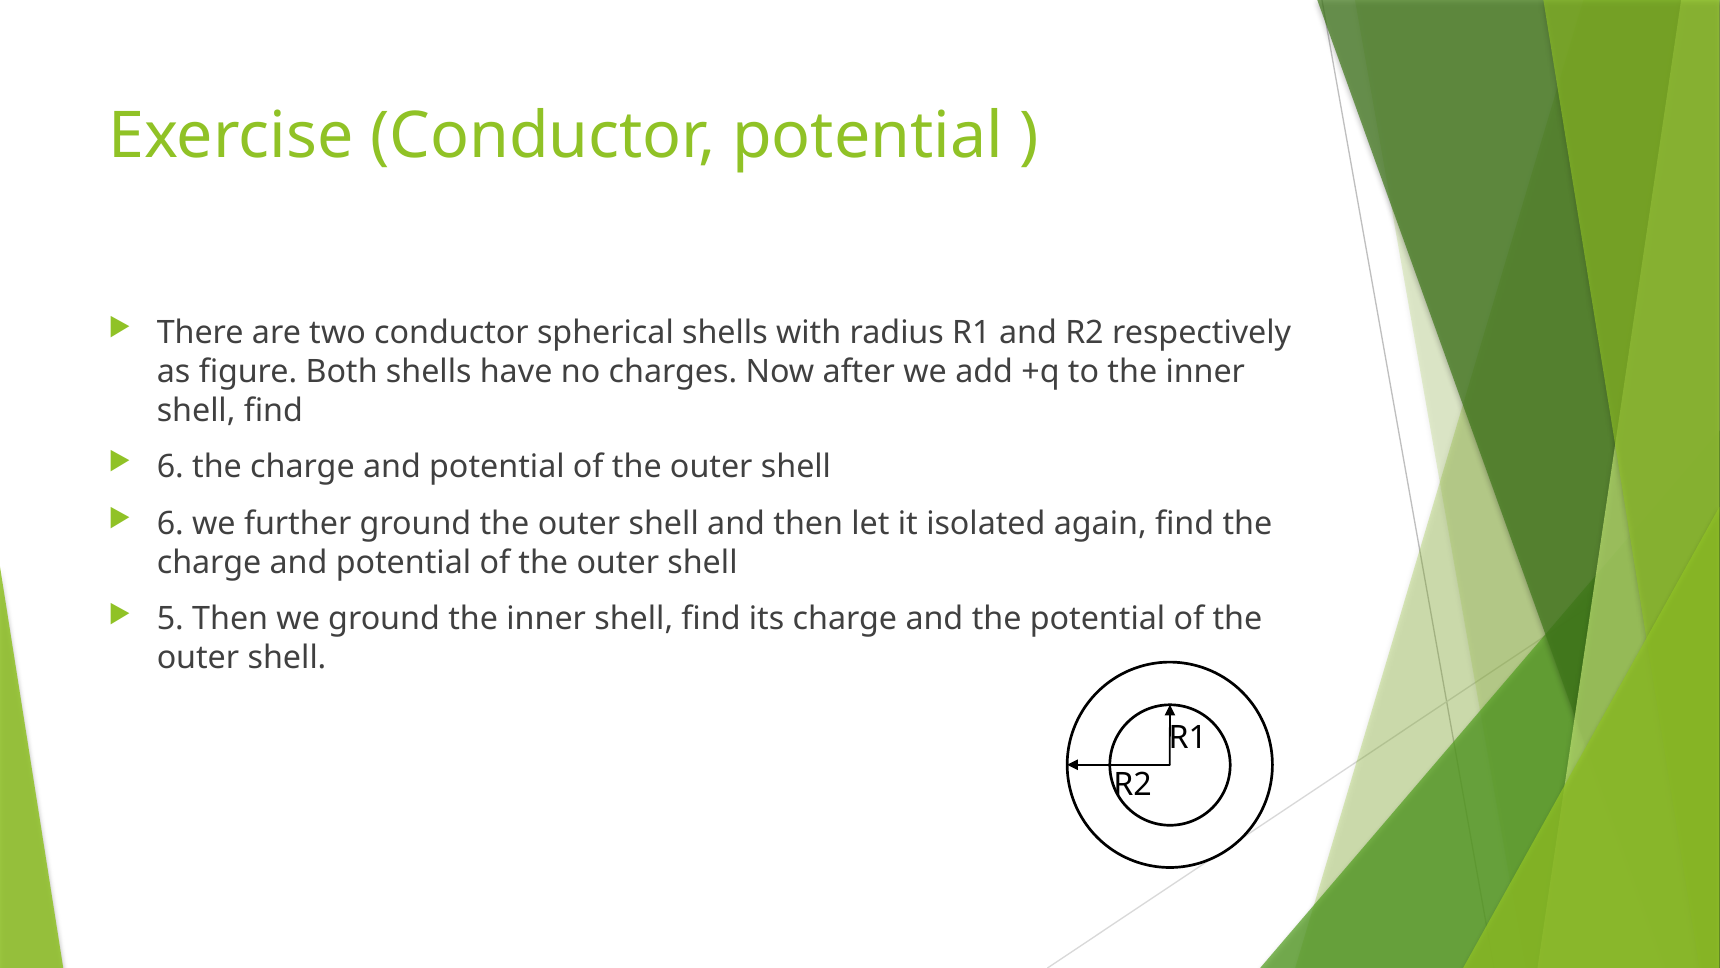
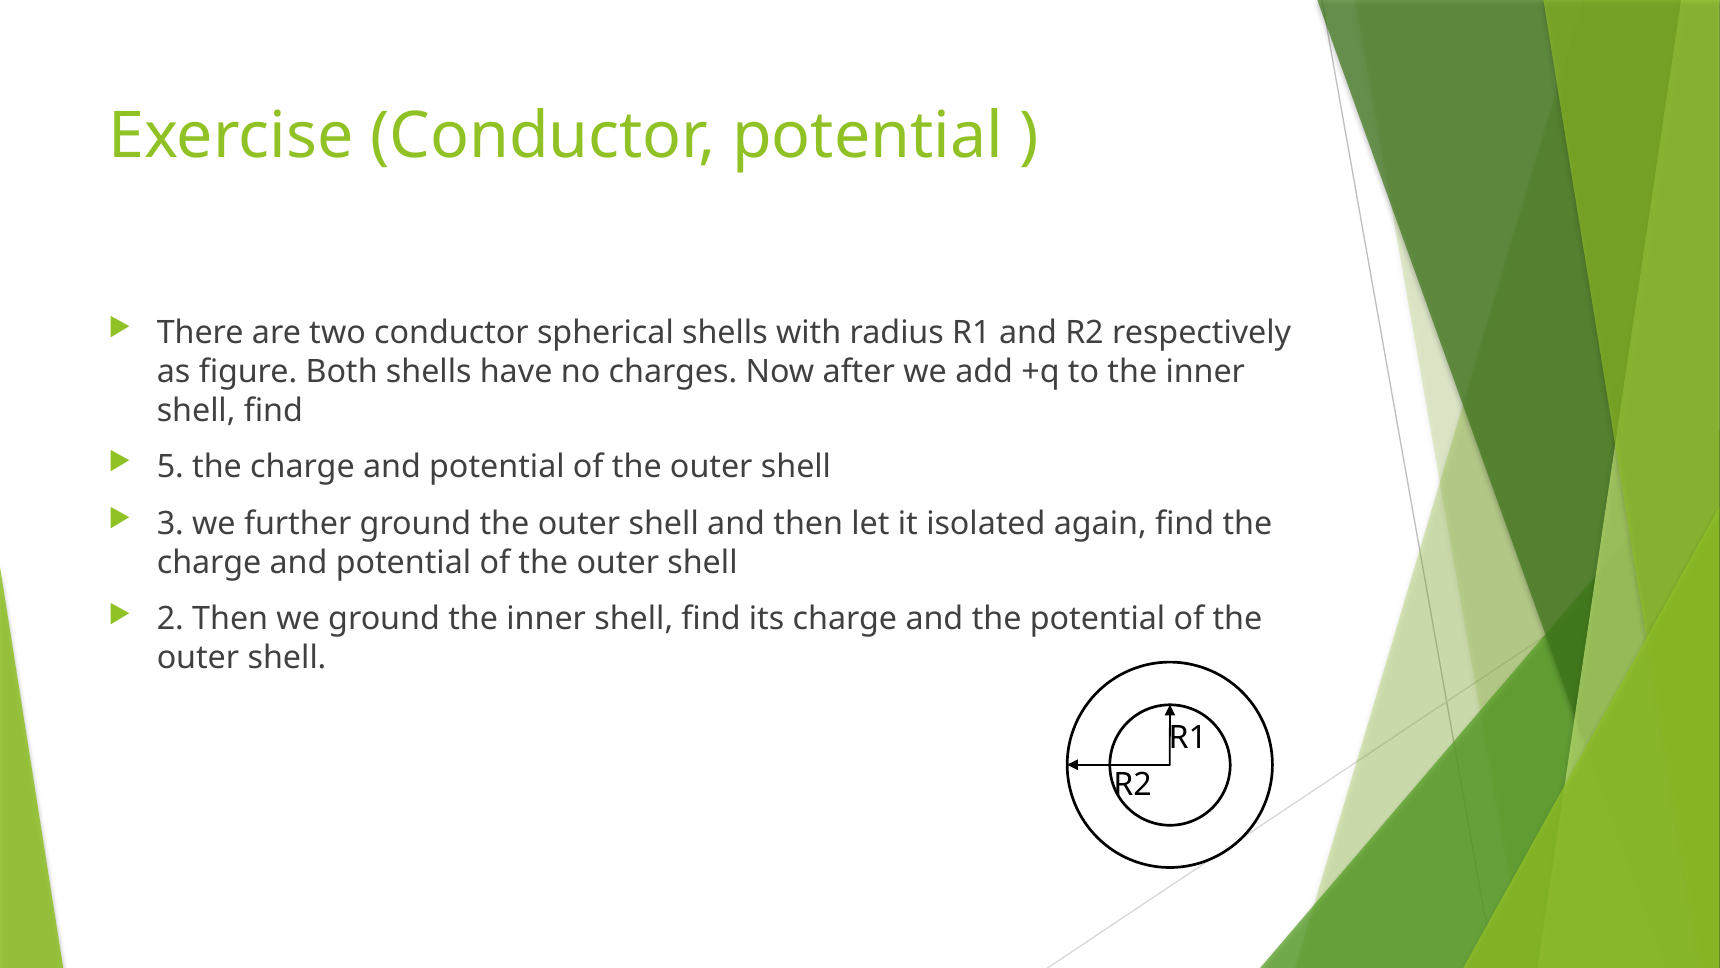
6: 6 -> 5 (170, 467)
6: 6 -> 3 (170, 524)
5: 5 -> 2 (170, 619)
